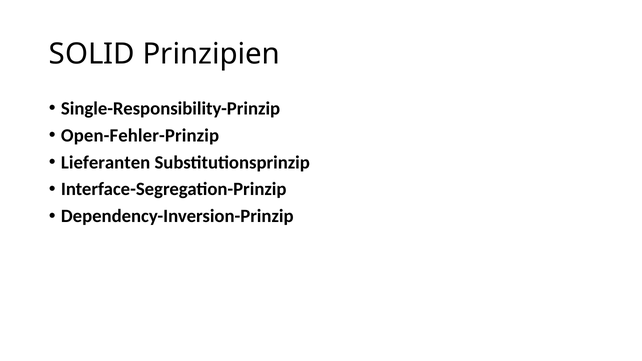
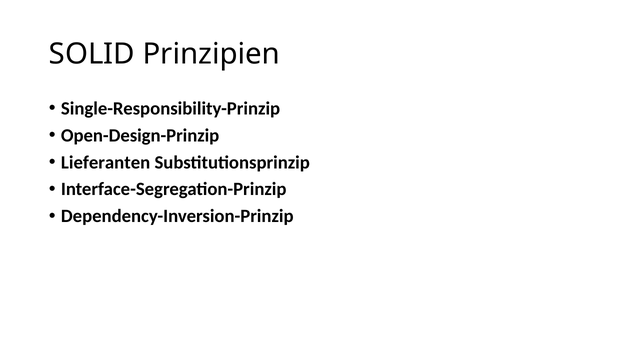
Open-Fehler-Prinzip: Open-Fehler-Prinzip -> Open-Design-Prinzip (140, 135)
